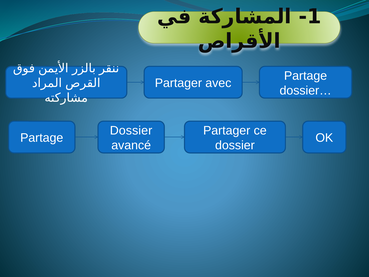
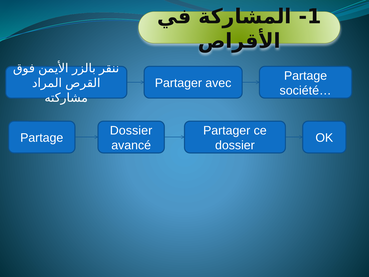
dossier…: dossier… -> société… (306, 90)
